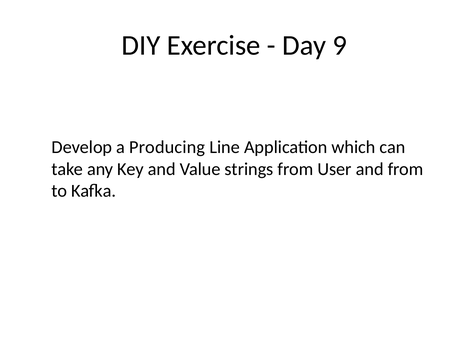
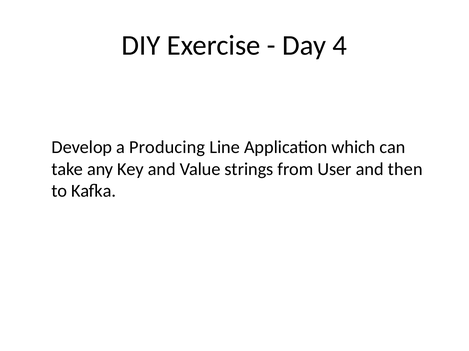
9: 9 -> 4 (340, 45)
and from: from -> then (405, 169)
